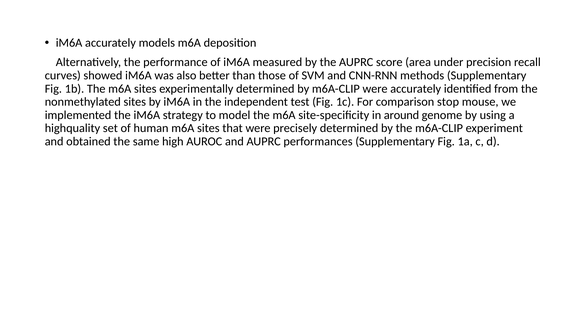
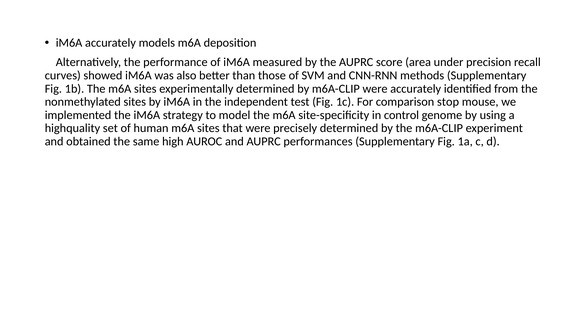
around: around -> control (402, 115)
